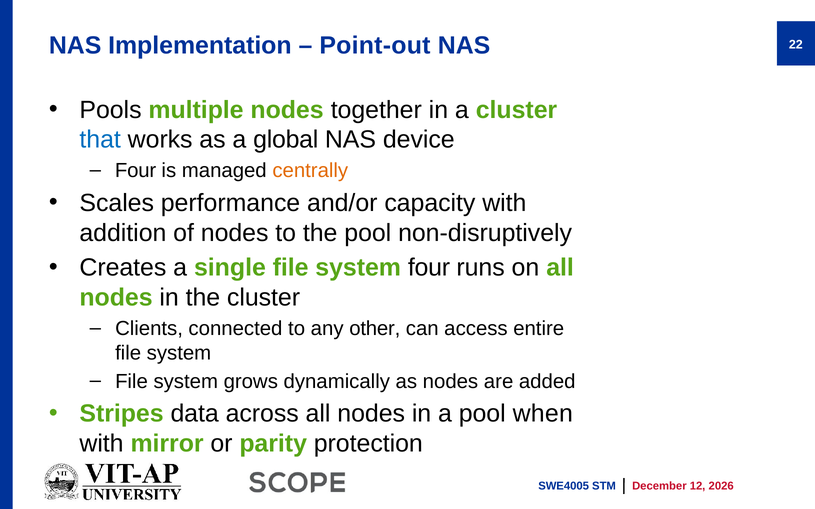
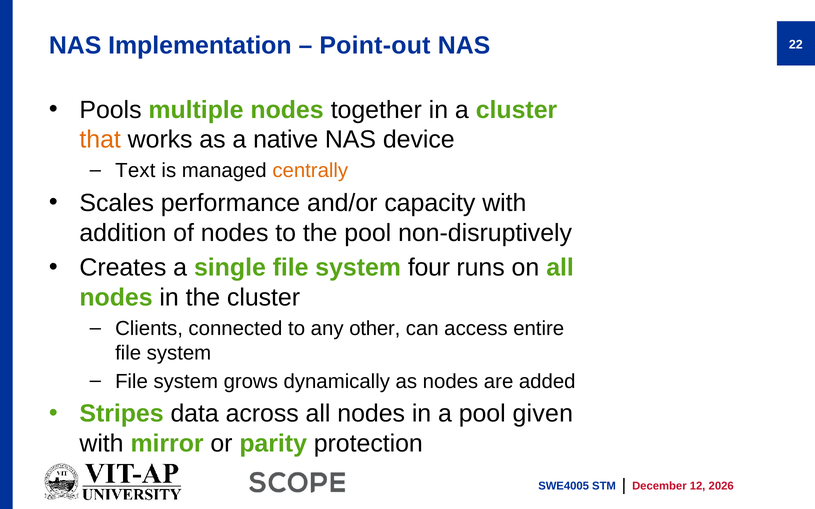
that colour: blue -> orange (100, 140)
global: global -> native (286, 140)
Four: Four -> Text (135, 171)
when: when -> given (543, 414)
